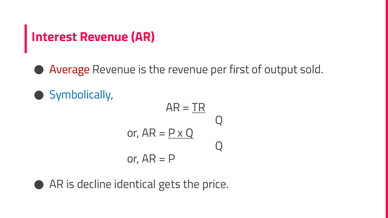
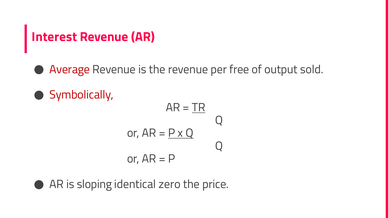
first: first -> free (239, 69)
Symbolically colour: blue -> red (81, 95)
decline: decline -> sloping (94, 184)
gets: gets -> zero (170, 184)
